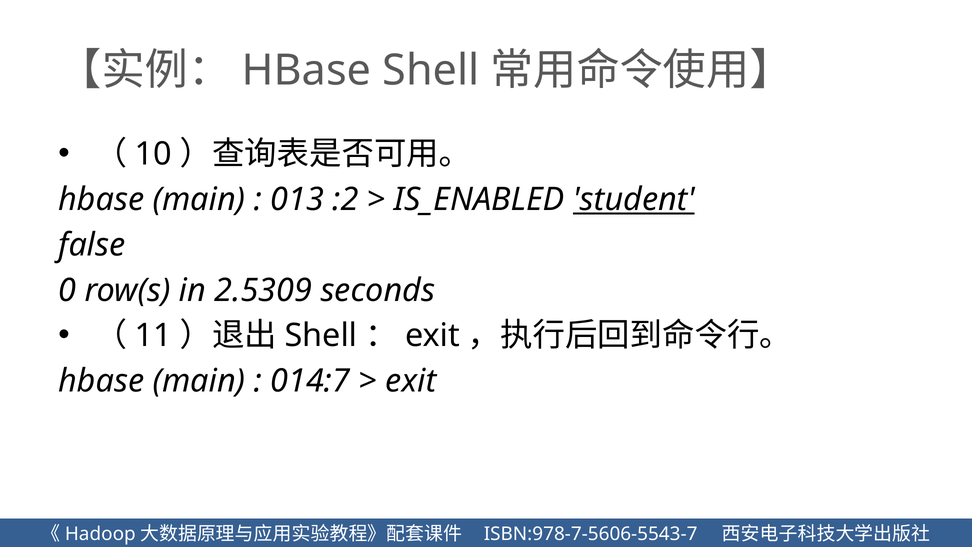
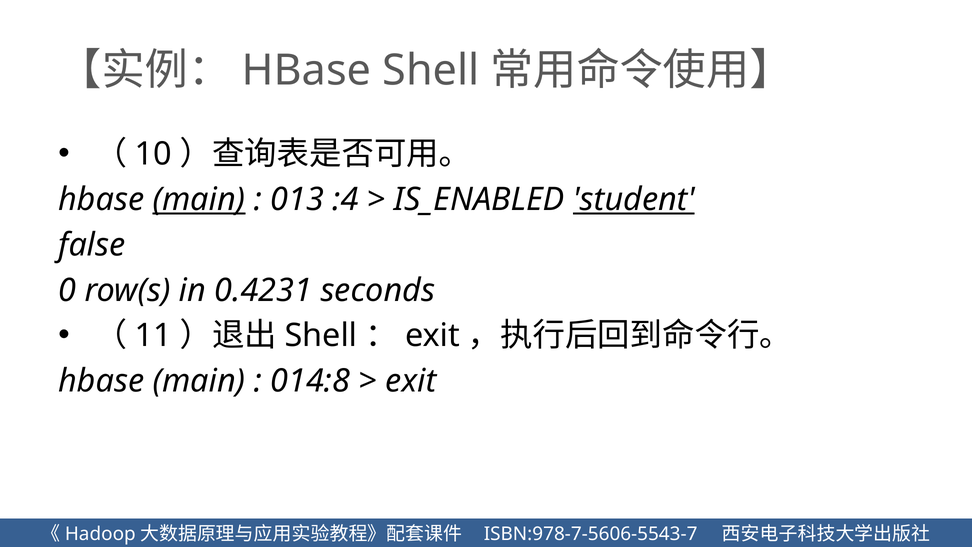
main underline: none -> present (199, 200)
:2: :2 -> :4 (345, 200)
2.5309: 2.5309 -> 0.4231 (263, 290)
014:7: 014:7 -> 014:8 (310, 381)
